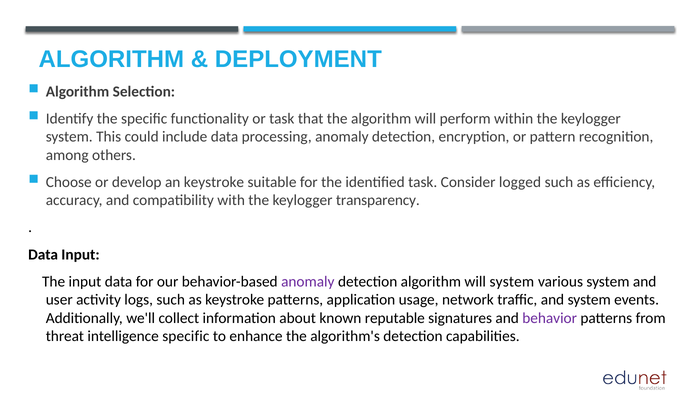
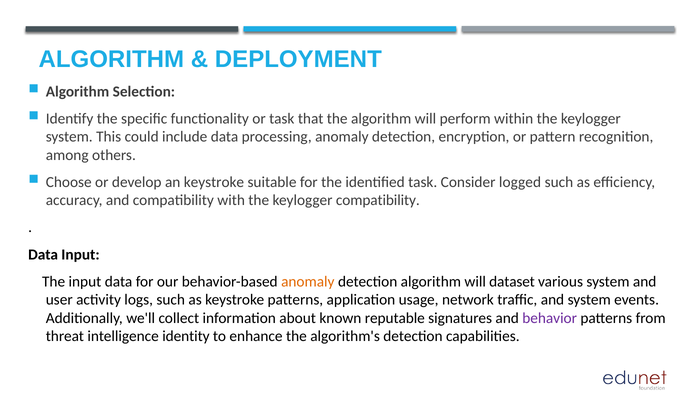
keylogger transparency: transparency -> compatibility (378, 200)
anomaly colour: purple -> orange (308, 281)
will system: system -> dataset (512, 281)
intelligence specific: specific -> identity (186, 336)
